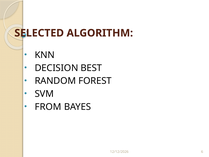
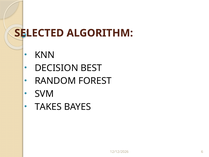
FROM: FROM -> TAKES (48, 107)
